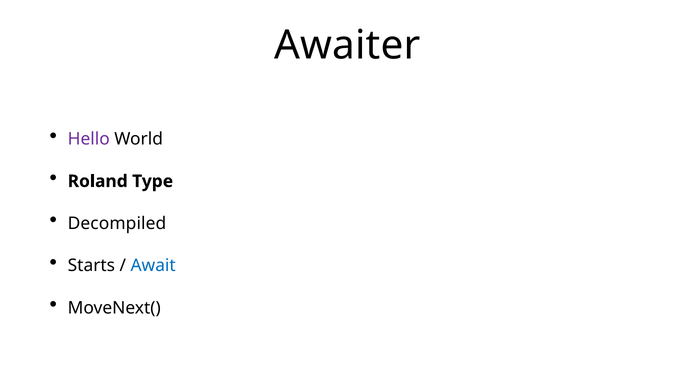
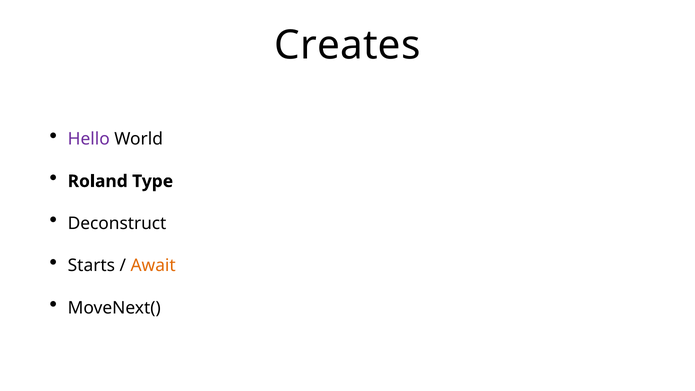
Awaiter: Awaiter -> Creates (347, 46)
Decompiled: Decompiled -> Deconstruct (117, 223)
Await colour: blue -> orange (153, 266)
